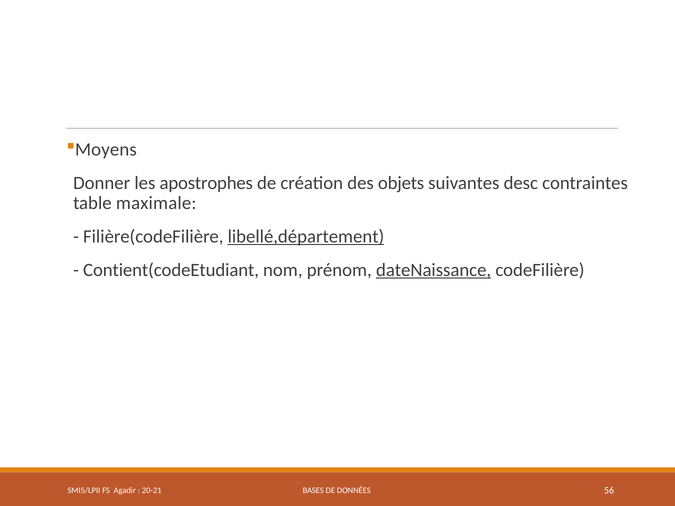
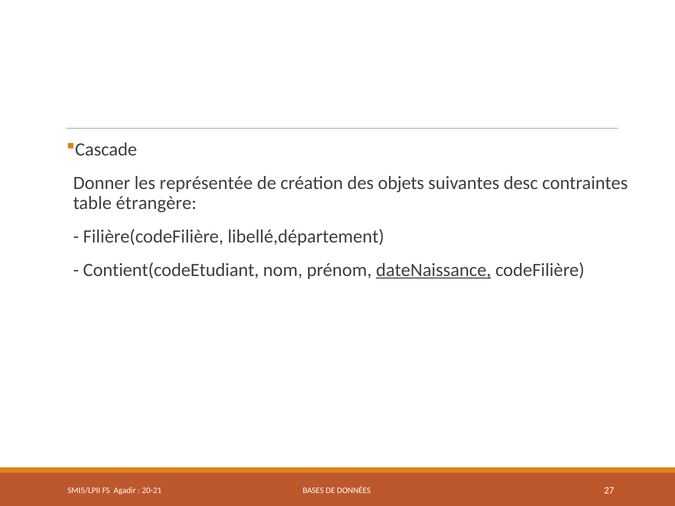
Moyens: Moyens -> Cascade (106, 150)
apostrophes: apostrophes -> représentée (206, 183)
maximale: maximale -> étrangère (156, 203)
libellé,département underline: present -> none (306, 237)
56: 56 -> 27 (609, 491)
